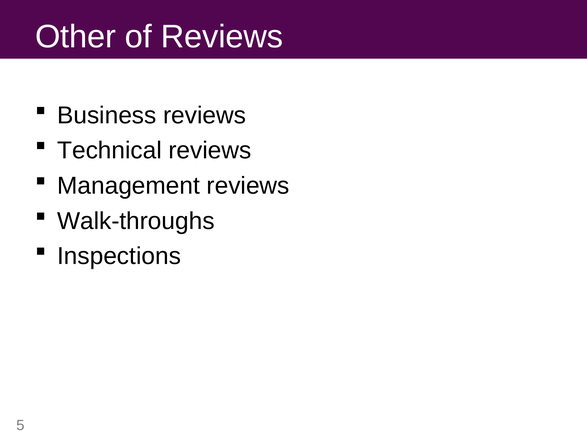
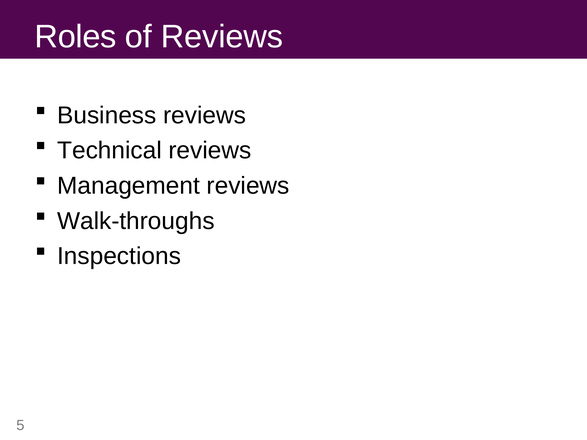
Other: Other -> Roles (76, 37)
